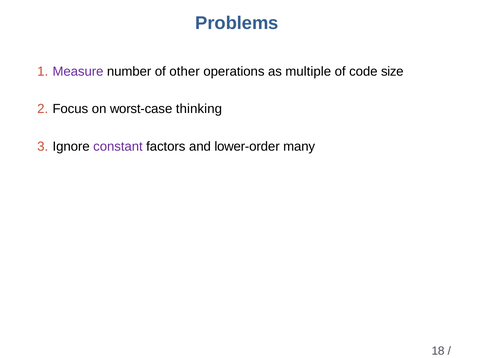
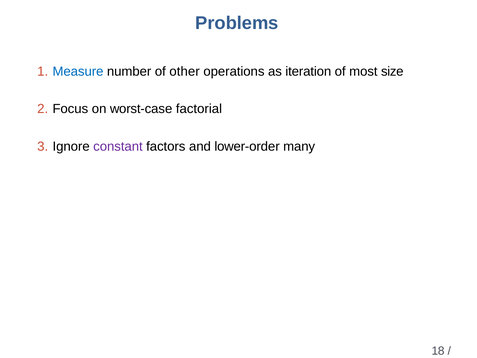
Measure colour: purple -> blue (78, 72)
multiple: multiple -> iteration (308, 72)
code: code -> most (363, 72)
thinking: thinking -> factorial (199, 109)
